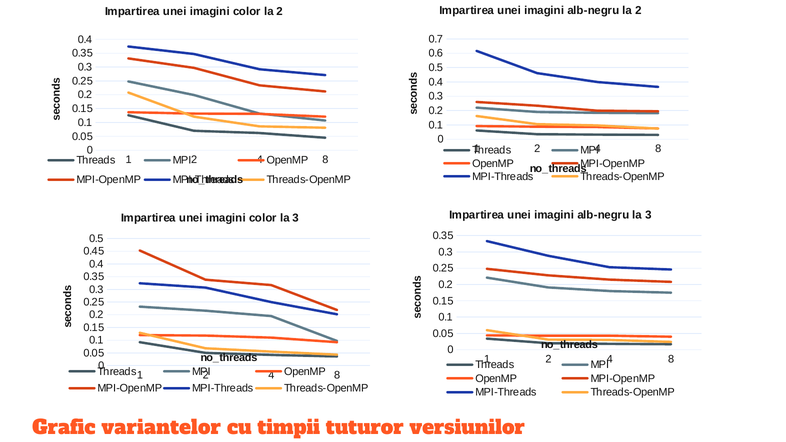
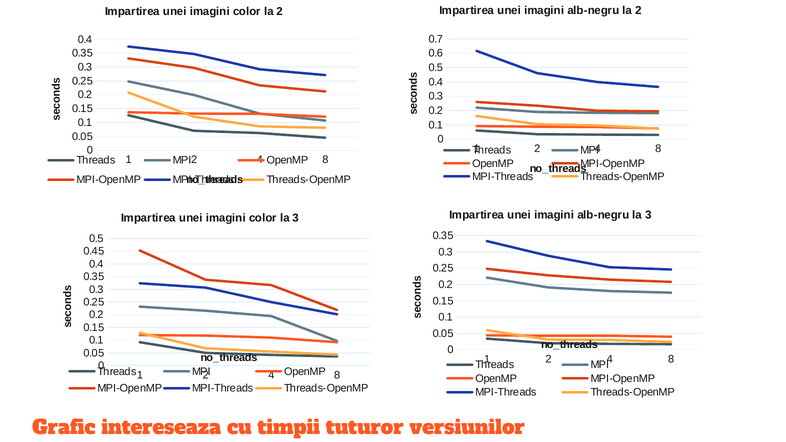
variantelor: variantelor -> intereseaza (161, 428)
